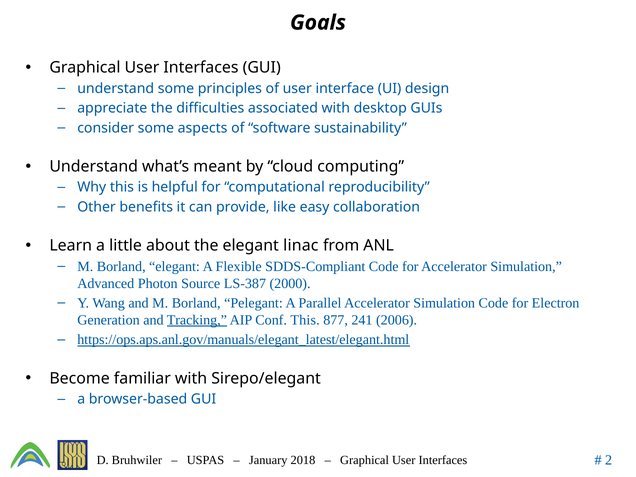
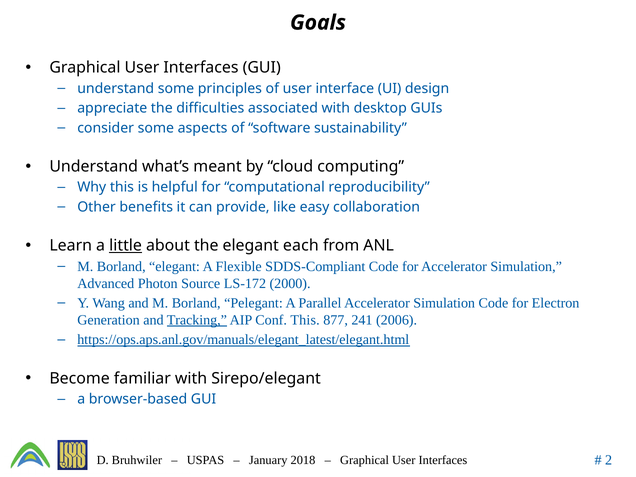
little underline: none -> present (126, 246)
linac: linac -> each (301, 246)
LS-387: LS-387 -> LS-172 (245, 283)
